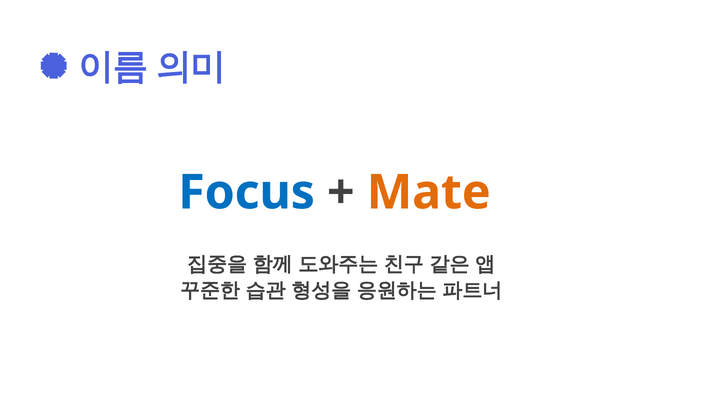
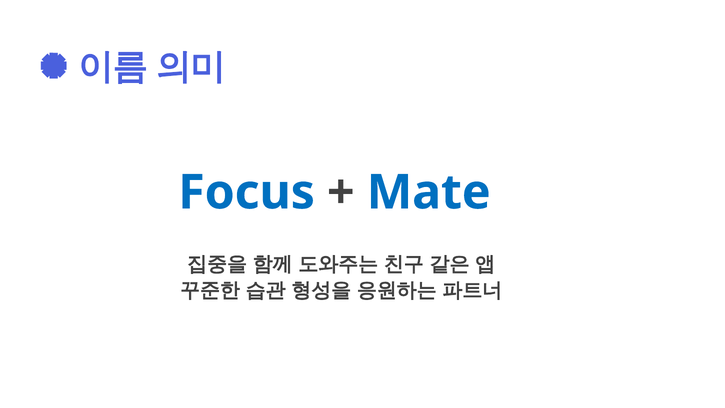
Mate colour: orange -> blue (429, 192)
